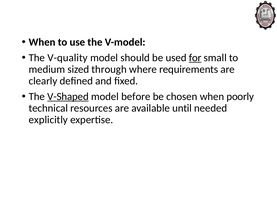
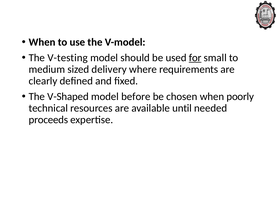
V-quality: V-quality -> V-testing (68, 58)
through: through -> delivery (109, 69)
V-Shaped underline: present -> none (68, 96)
explicitly: explicitly -> proceeds (48, 120)
